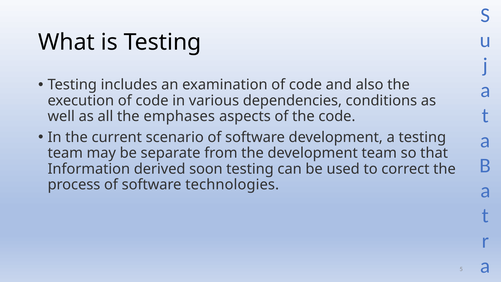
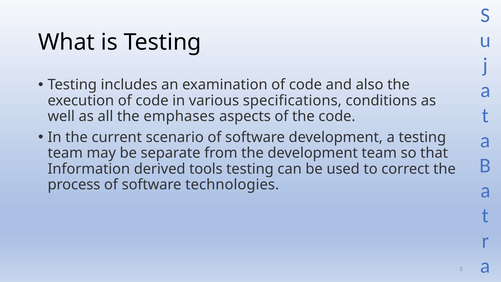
dependencies: dependencies -> specifications (292, 100)
soon: soon -> tools (206, 169)
